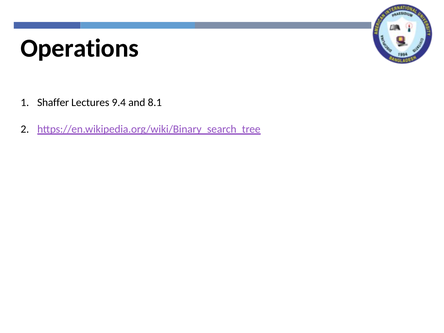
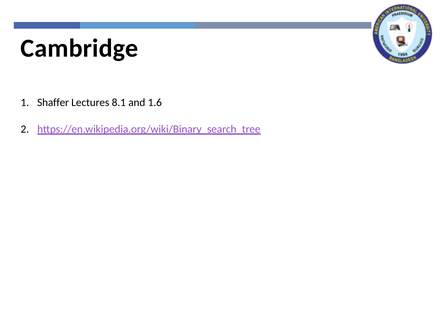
Operations: Operations -> Cambridge (79, 48)
9.4: 9.4 -> 8.1 (119, 103)
8.1: 8.1 -> 1.6 (155, 103)
